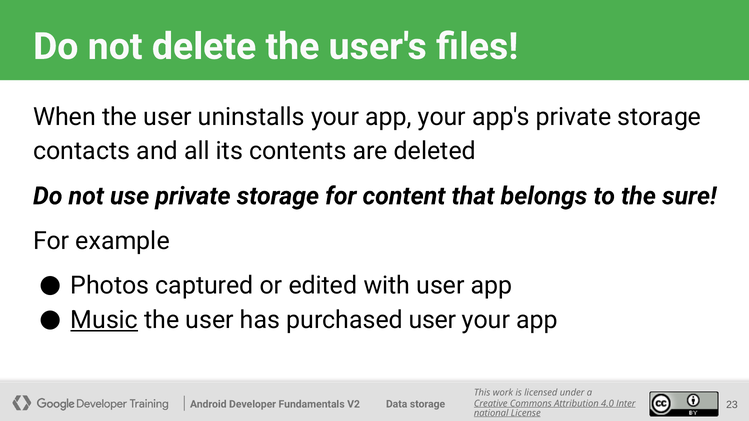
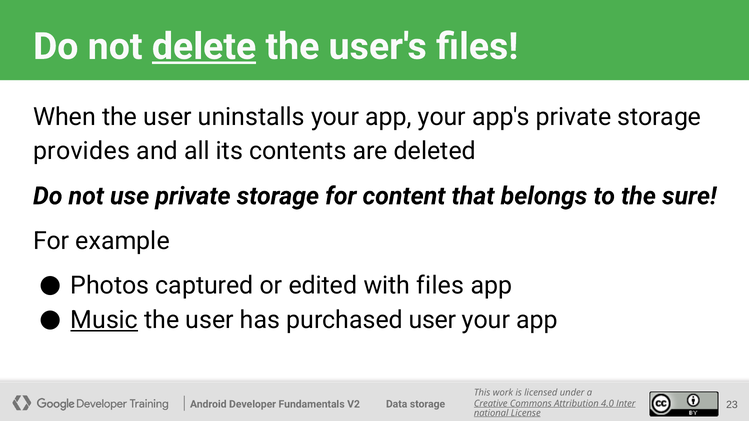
delete underline: none -> present (204, 47)
contacts: contacts -> provides (82, 151)
with user: user -> files (440, 286)
